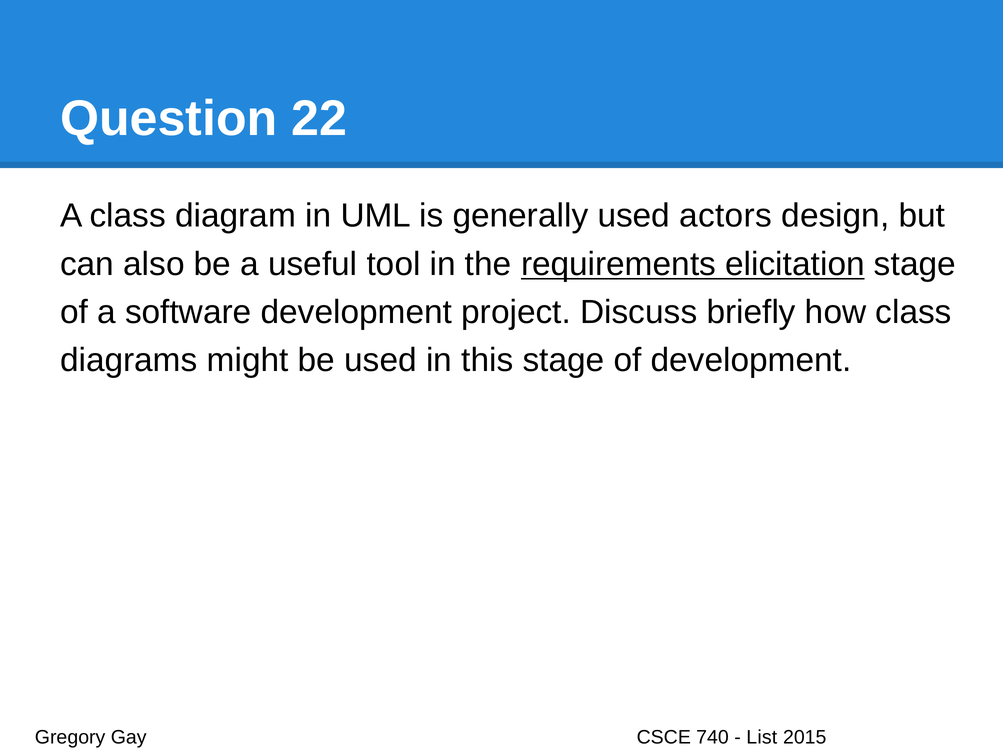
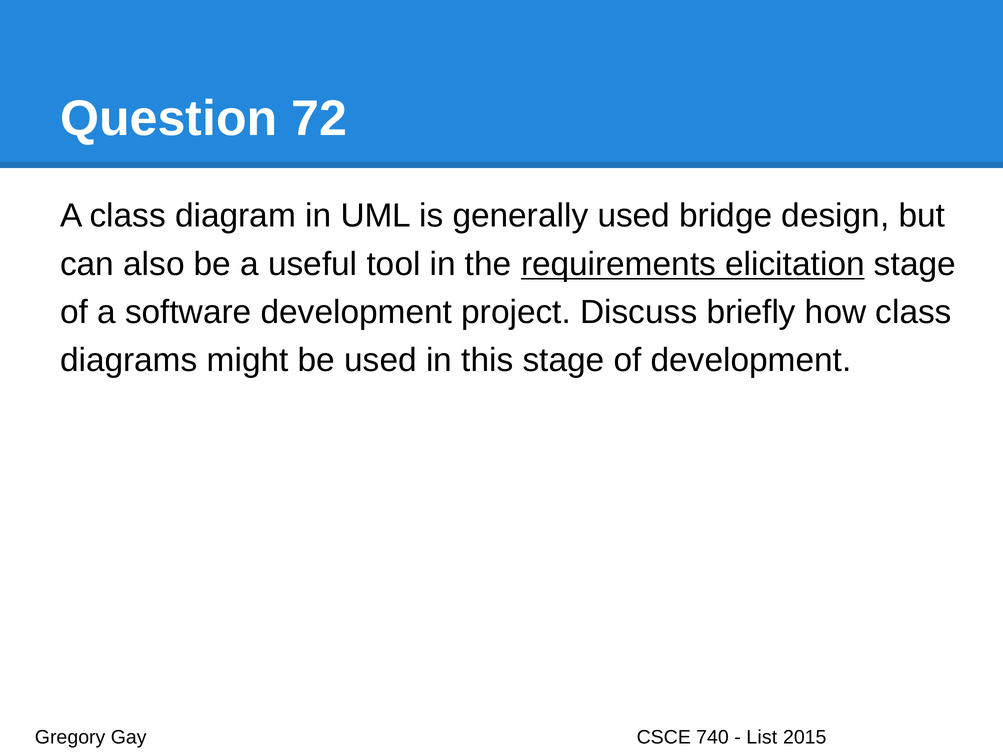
22: 22 -> 72 (319, 119)
actors: actors -> bridge (726, 216)
